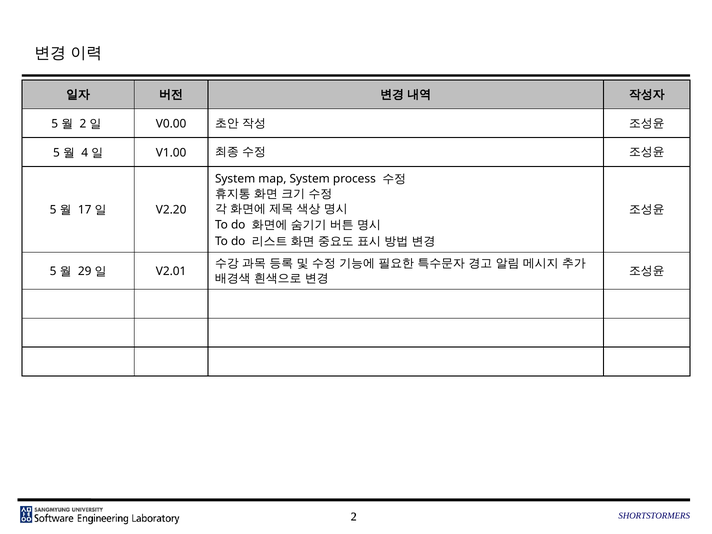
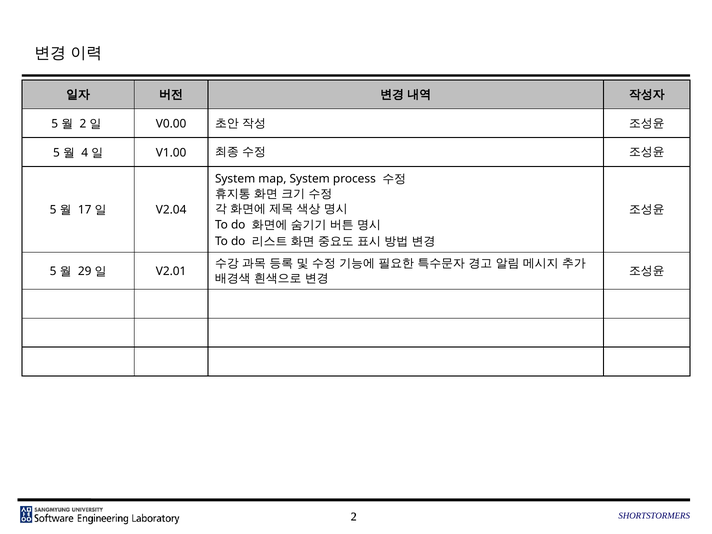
V2.20: V2.20 -> V2.04 (171, 210)
